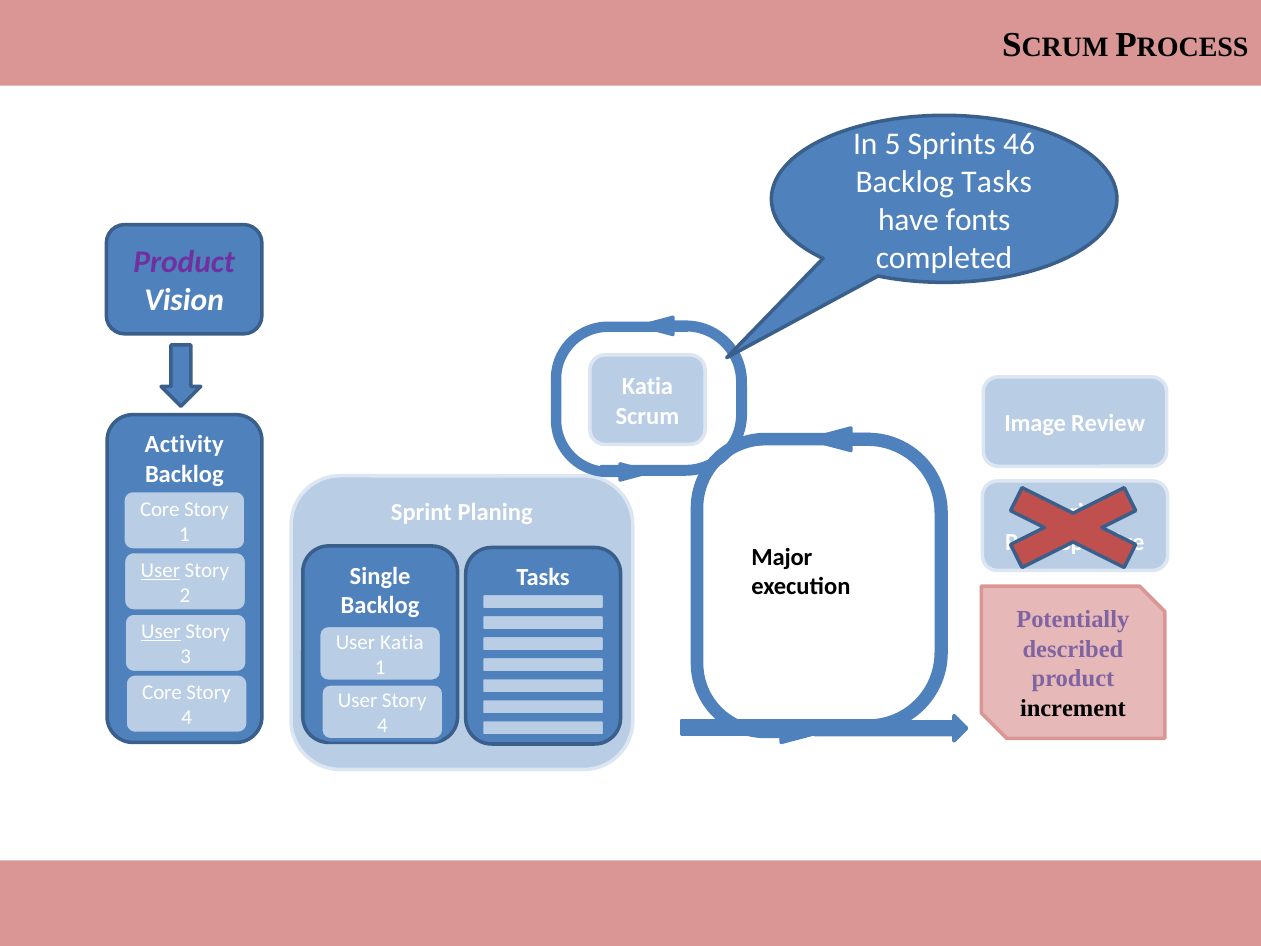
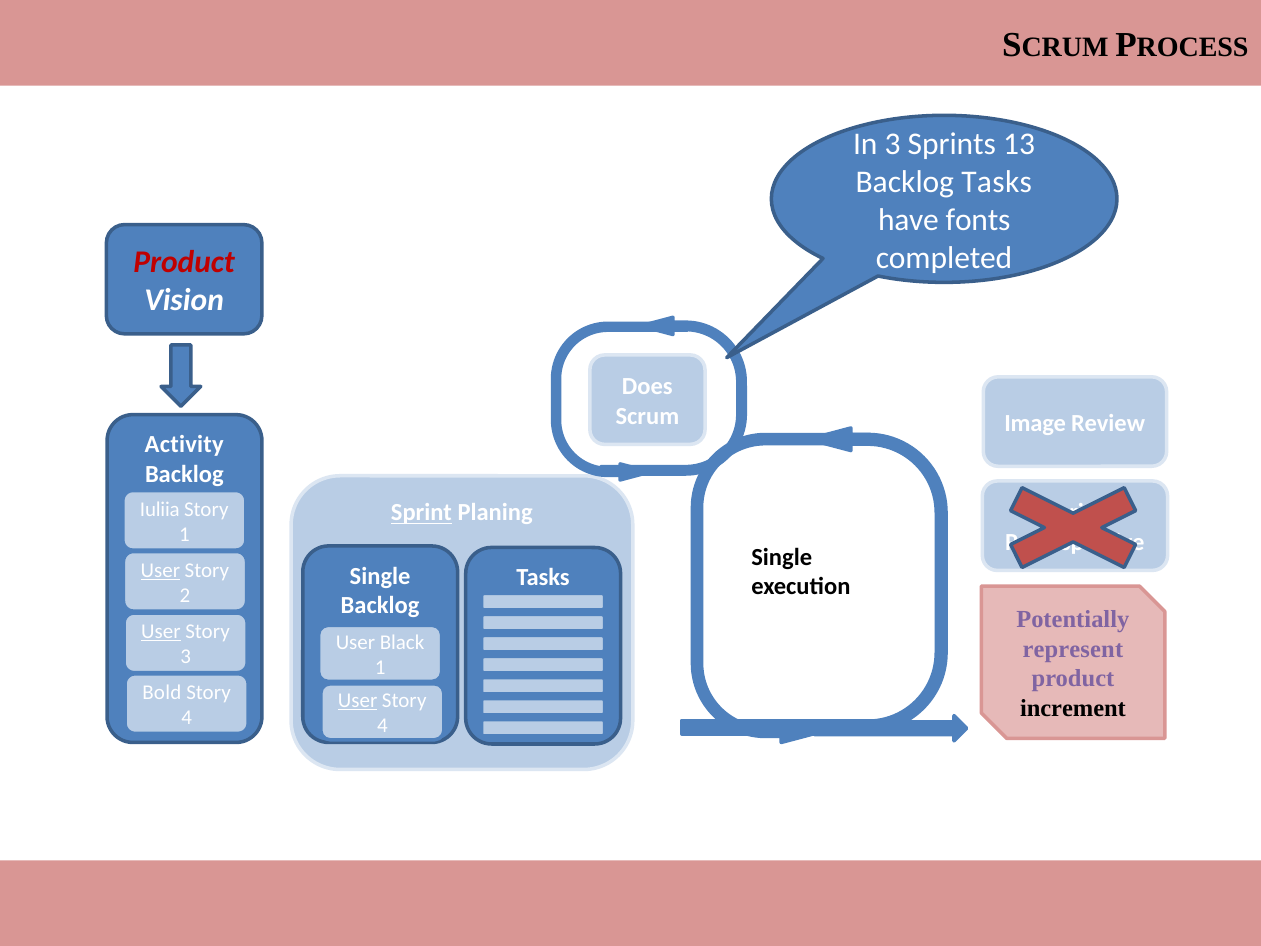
In 5: 5 -> 3 (892, 144)
46: 46 -> 13 (1019, 144)
Product colour: purple -> red (184, 262)
Katia: Katia -> Does (647, 386)
Core: Core -> Iuliia (160, 509)
Sprint underline: none -> present (421, 513)
Major: Major -> Single (782, 557)
User Katia: Katia -> Black (402, 642)
described: described -> represent (1073, 649)
Core: Core -> Bold (162, 692)
User underline: none -> present (358, 700)
